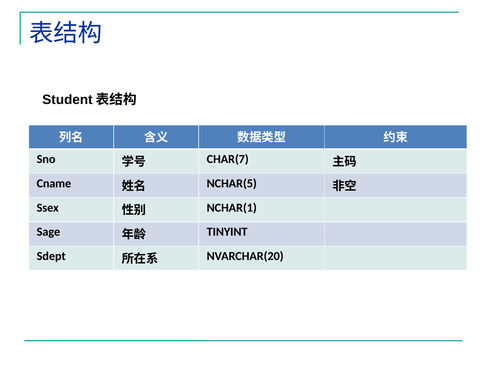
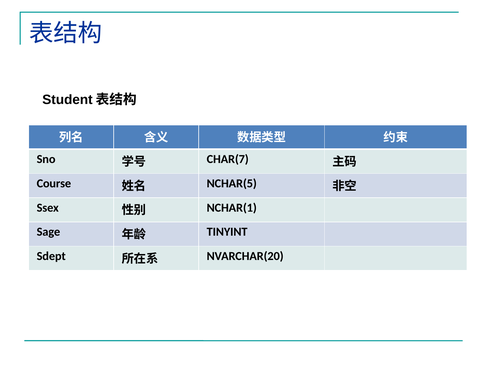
Cname: Cname -> Course (54, 184)
